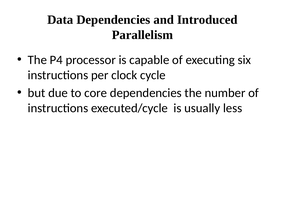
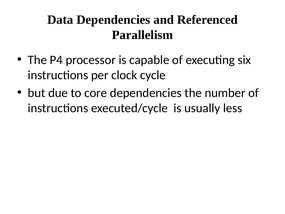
Introduced: Introduced -> Referenced (207, 20)
